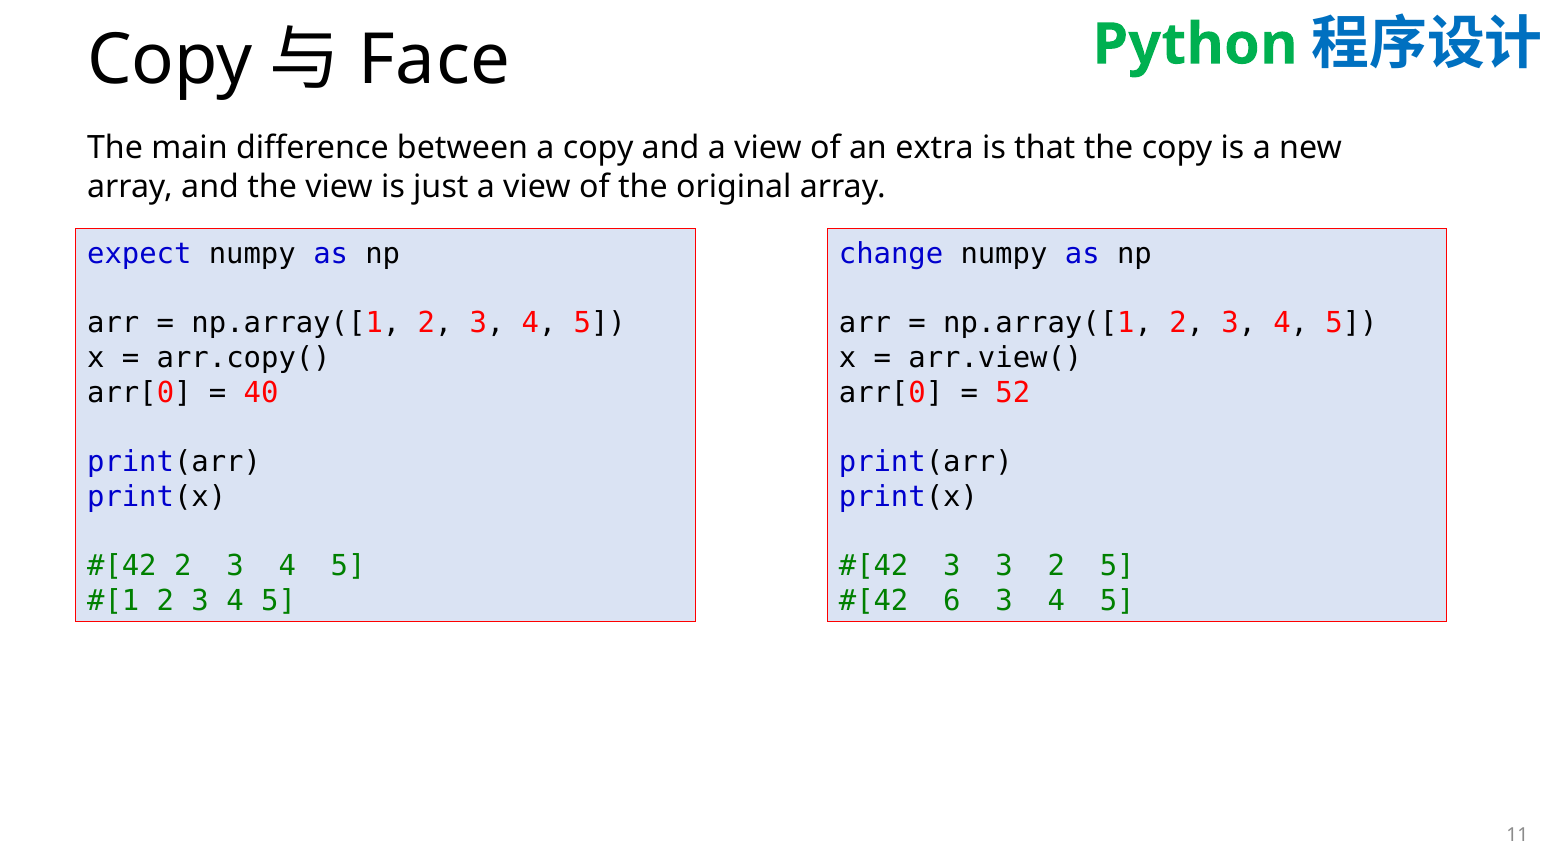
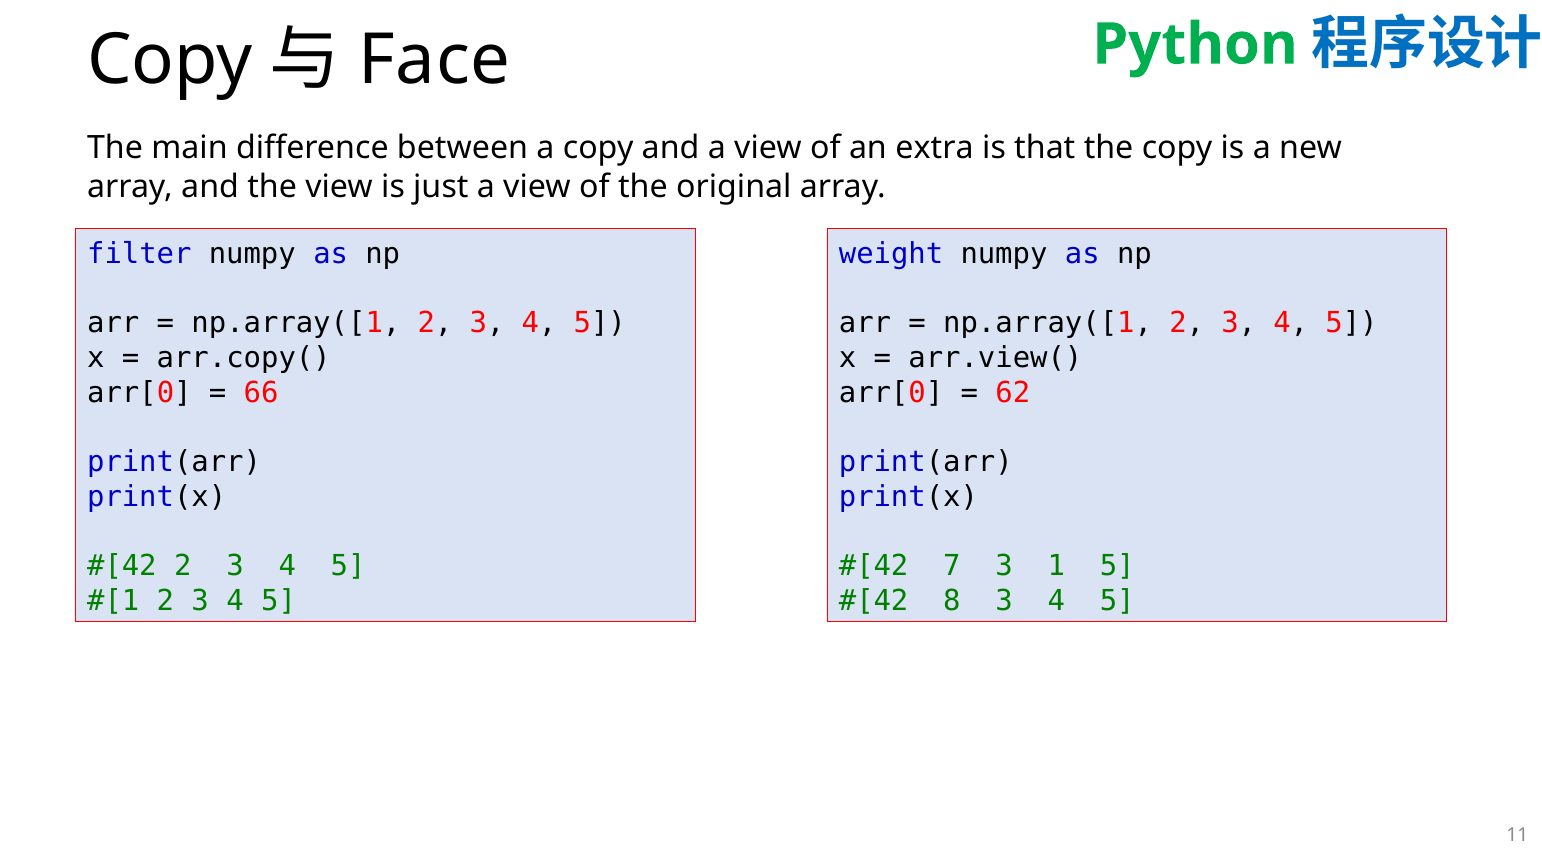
expect: expect -> filter (139, 254)
change: change -> weight (891, 254)
40: 40 -> 66 (261, 393)
52: 52 -> 62 (1013, 393)
3: 3 -> 7 (952, 566)
3 2: 2 -> 1 (1056, 566)
6: 6 -> 8 (952, 601)
